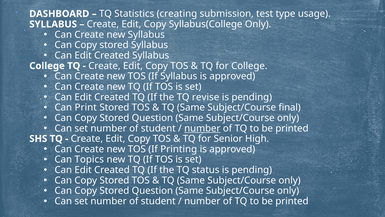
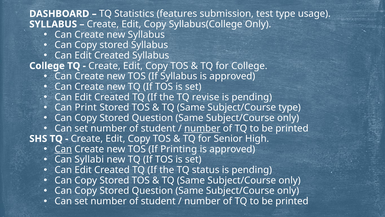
creating: creating -> features (177, 14)
Subject/Course final: final -> type (290, 107)
Can underline: none -> present (63, 149)
Topics: Topics -> Syllabi (89, 159)
